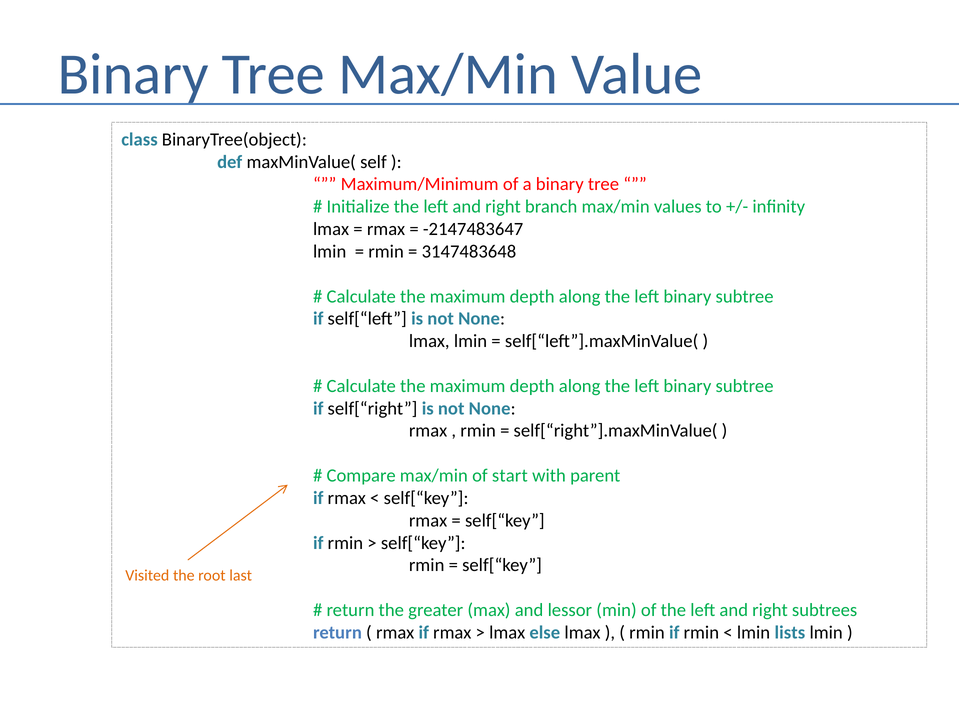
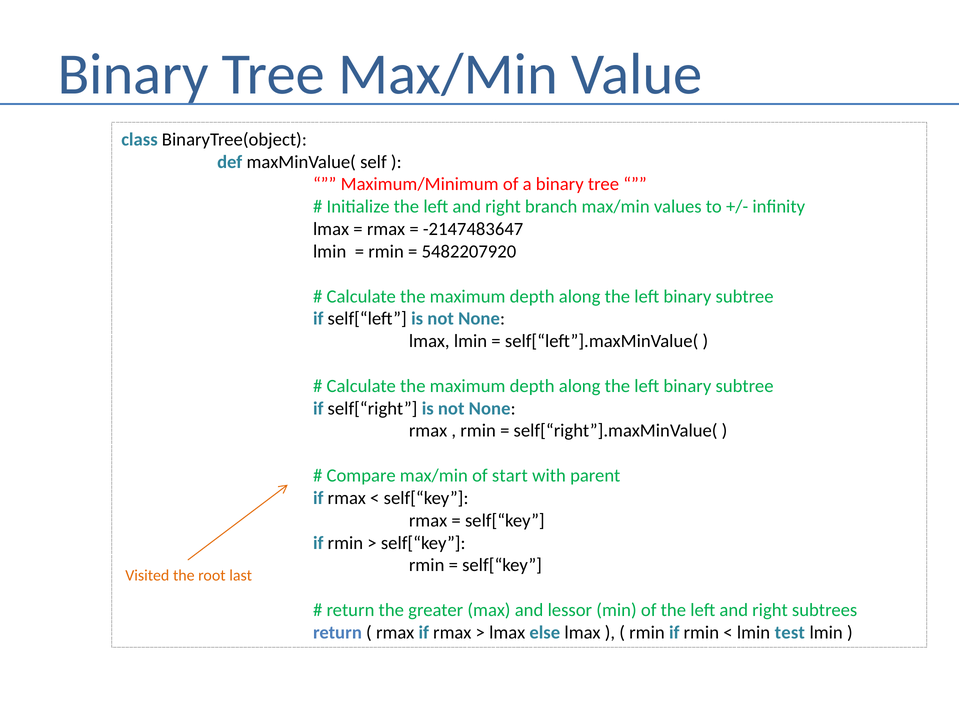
3147483648: 3147483648 -> 5482207920 (469, 251)
lists: lists -> test (790, 632)
